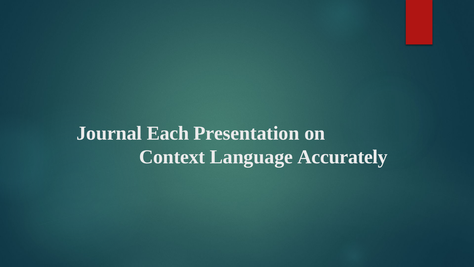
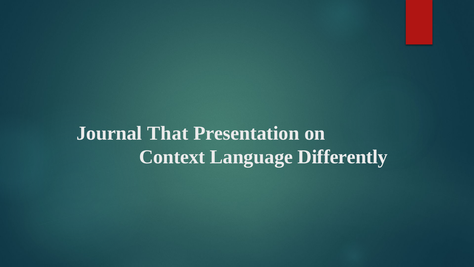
Each: Each -> That (168, 133)
Accurately: Accurately -> Differently (343, 157)
